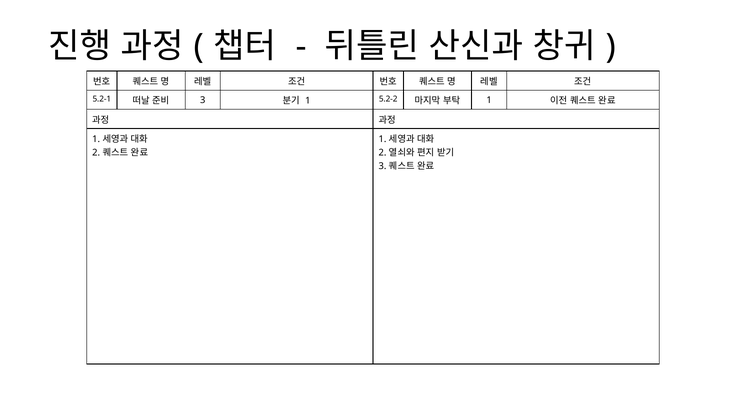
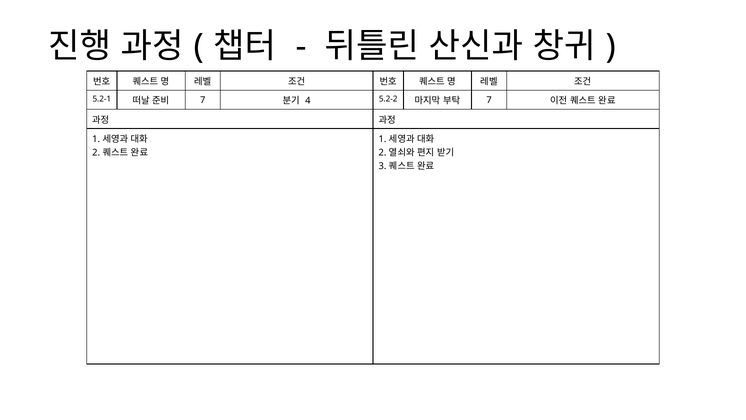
3: 3 -> 7 (203, 100)
1: 1 -> 4 (308, 101)
1: 1 -> 7 (489, 100)
